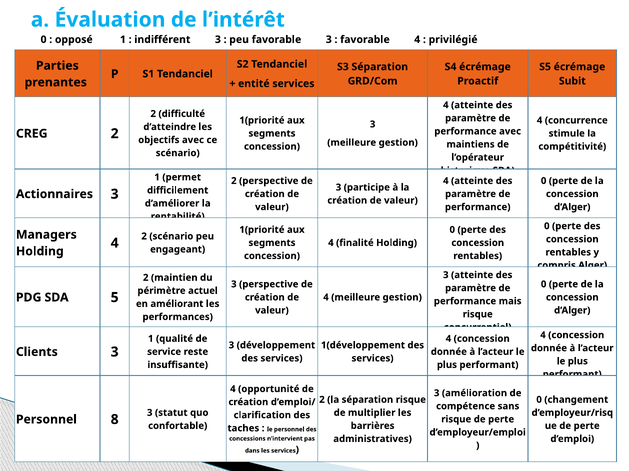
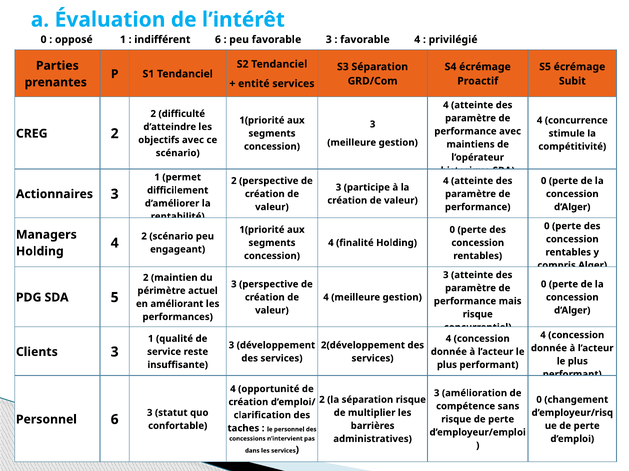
indifférent 3: 3 -> 6 (218, 40)
1(développement: 1(développement -> 2(développement (363, 346)
Personnel 8: 8 -> 6 (115, 420)
